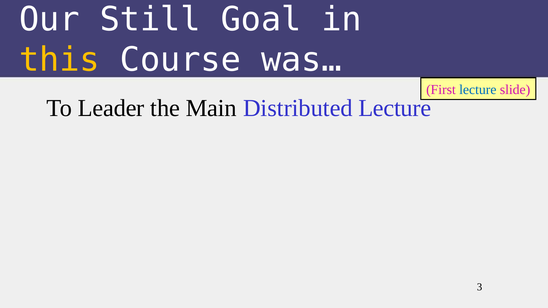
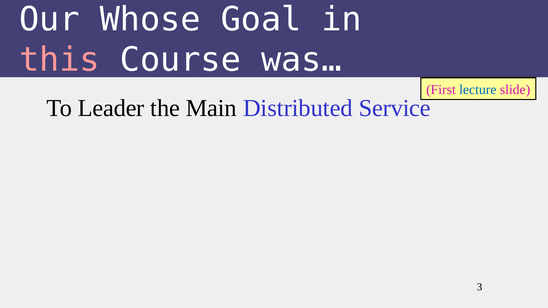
Still: Still -> Whose (150, 20)
this colour: yellow -> pink (59, 60)
Distributed Lecture: Lecture -> Service (395, 108)
